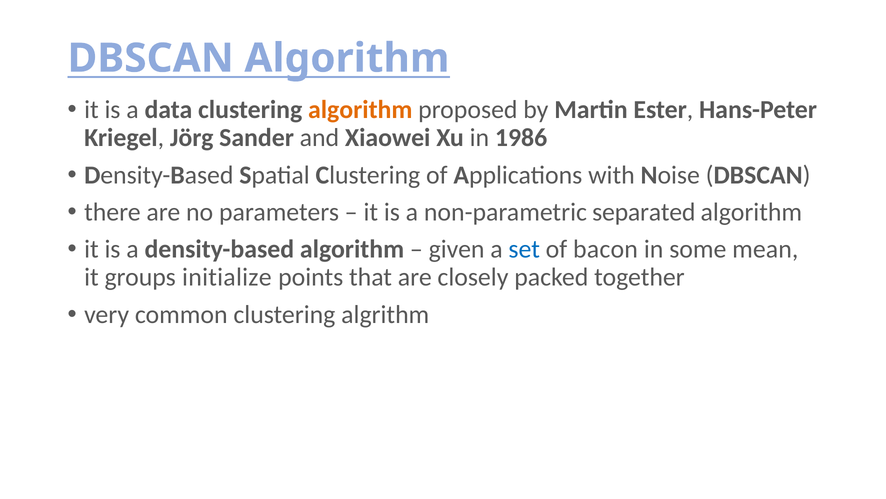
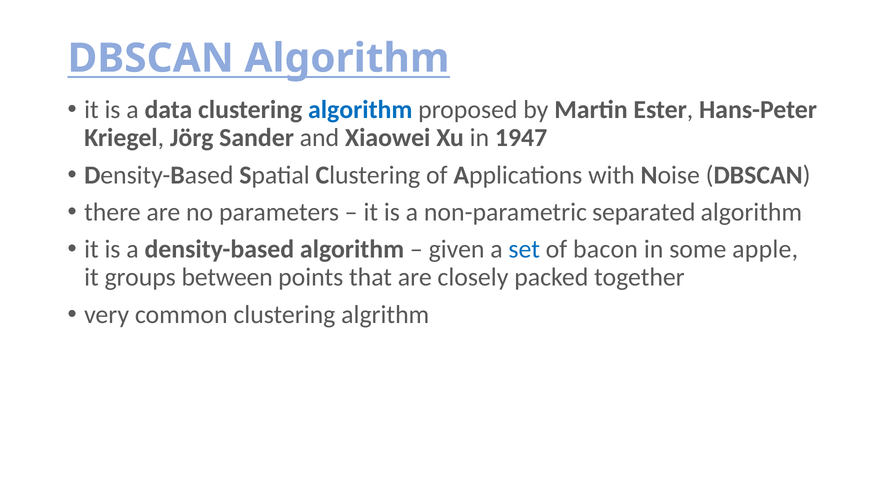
algorithm colour: orange -> blue (360, 110)
1986: 1986 -> 1947 (521, 138)
mean: mean -> apple (765, 249)
initialize: initialize -> between (227, 277)
